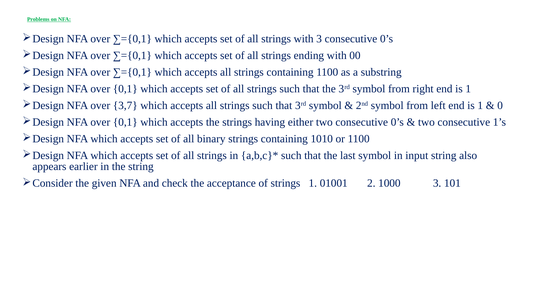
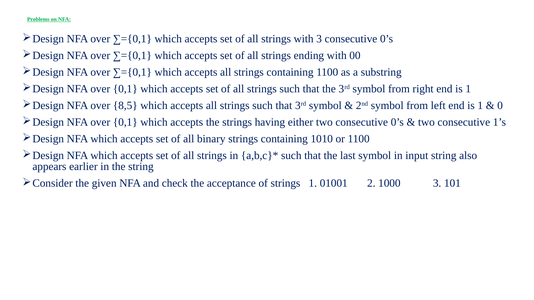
3,7: 3,7 -> 8,5 (125, 106)
